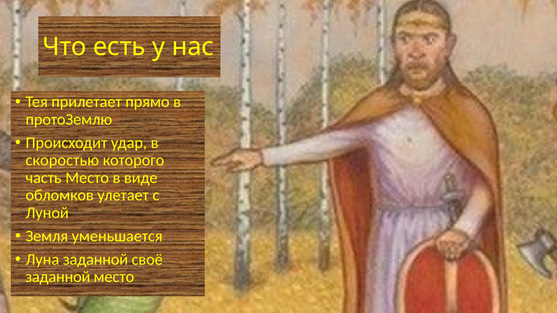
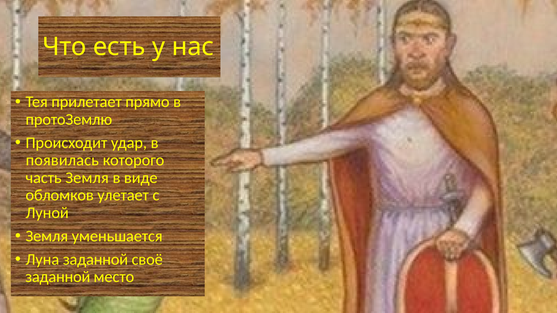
скоростью: скоростью -> появилась (62, 160)
часть Место: Место -> Земля (87, 178)
